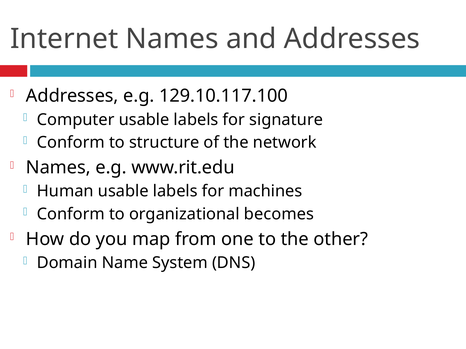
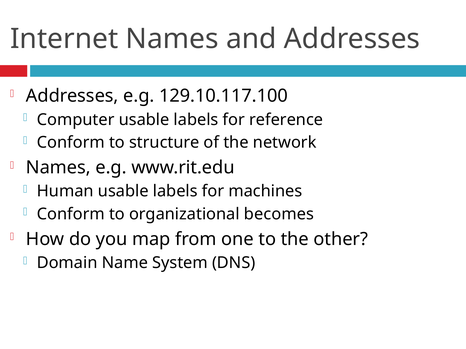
signature: signature -> reference (286, 120)
